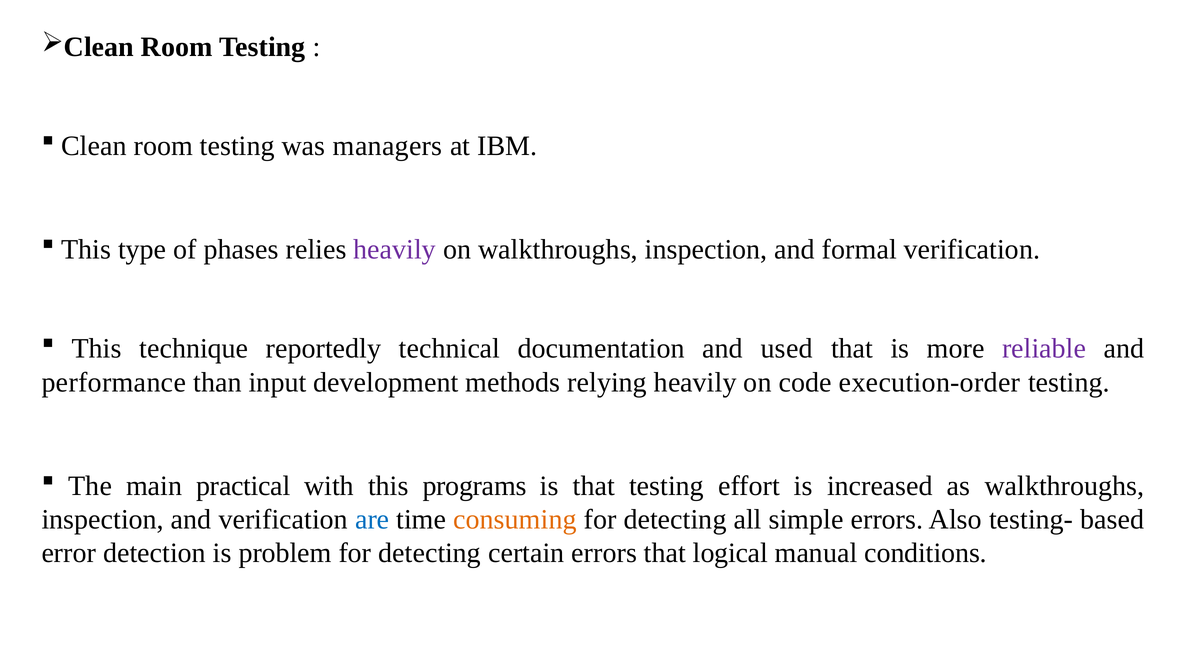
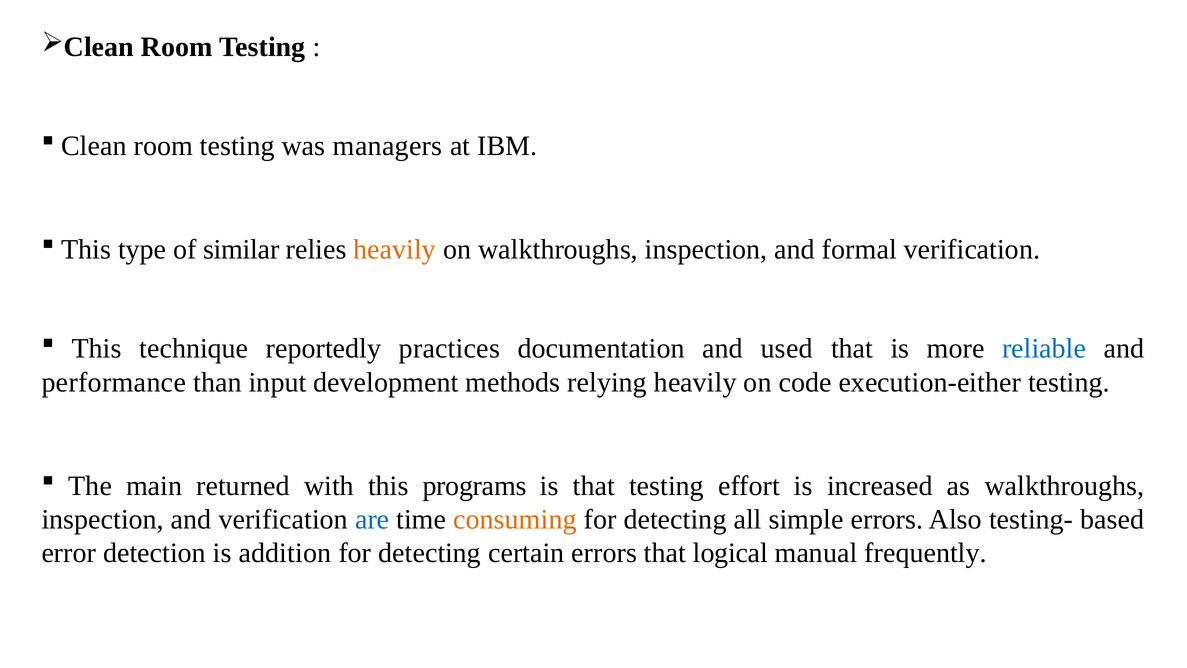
phases: phases -> similar (241, 250)
heavily colour: purple -> orange (395, 250)
technical: technical -> practices (449, 348)
reliable colour: purple -> blue (1044, 348)
execution-order: execution-order -> execution-either (930, 382)
practical: practical -> returned (243, 486)
problem: problem -> addition (285, 553)
conditions: conditions -> frequently (926, 553)
